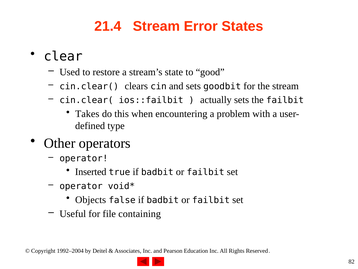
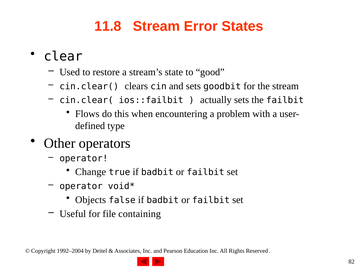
21.4: 21.4 -> 11.8 (108, 26)
Takes: Takes -> Flows (87, 114)
Inserted: Inserted -> Change (91, 172)
